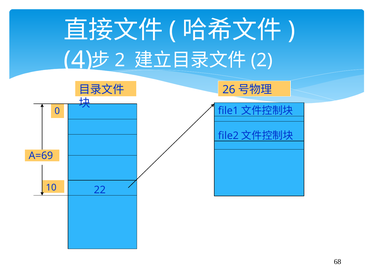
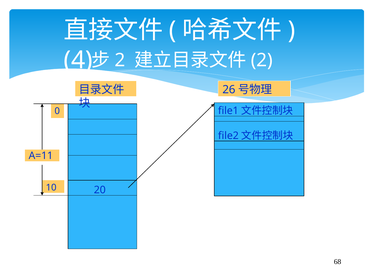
A=69: A=69 -> A=11 (41, 156)
22: 22 -> 20 (100, 190)
